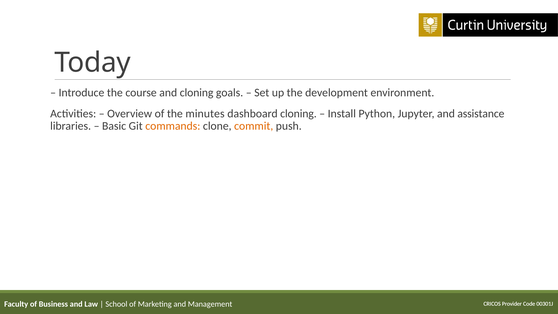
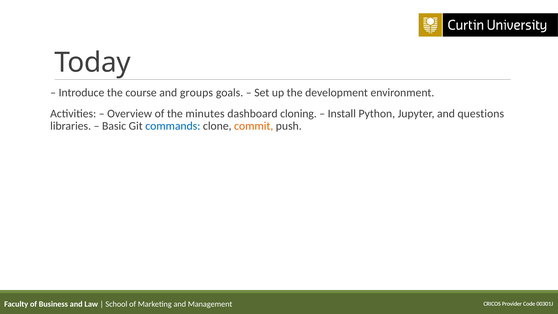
and cloning: cloning -> groups (196, 93)
assistance: assistance -> questions (481, 113)
commands colour: orange -> blue (173, 126)
